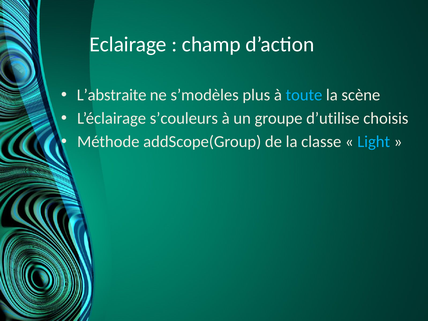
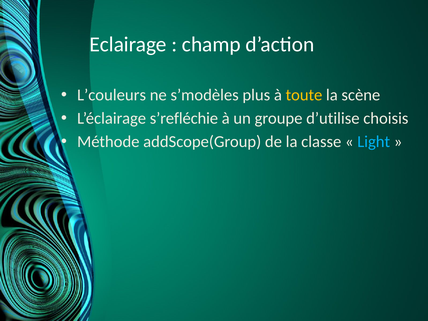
L’abstraite: L’abstraite -> L’couleurs (112, 95)
toute colour: light blue -> yellow (304, 95)
s’couleurs: s’couleurs -> s’refléchie (184, 118)
